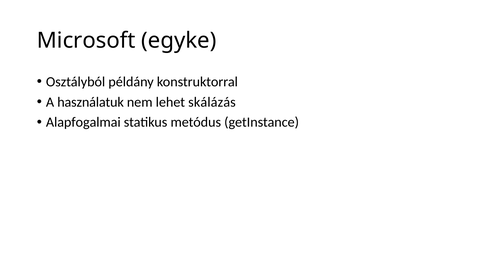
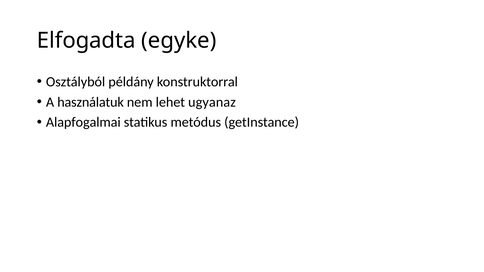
Microsoft: Microsoft -> Elfogadta (86, 41)
skálázás: skálázás -> ugyanaz (212, 102)
